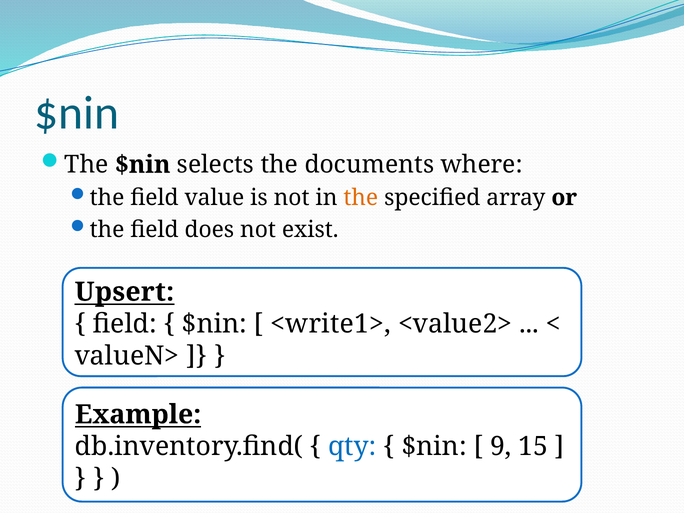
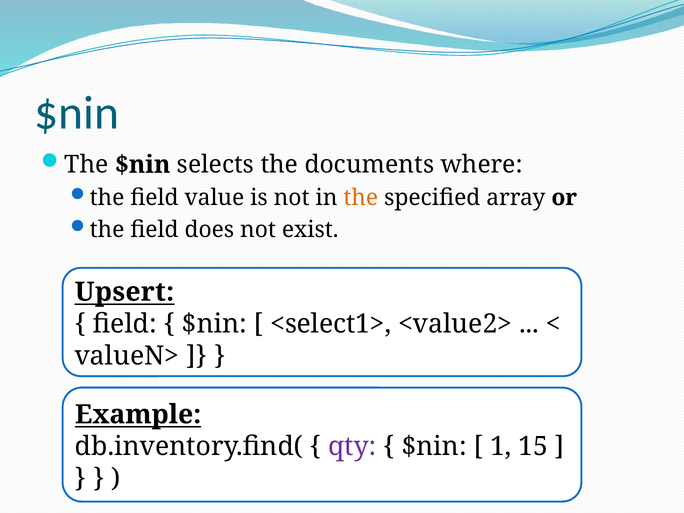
<write1>: <write1> -> <select1> (331, 324)
qty colour: blue -> purple (352, 446)
9: 9 -> 1 (501, 446)
